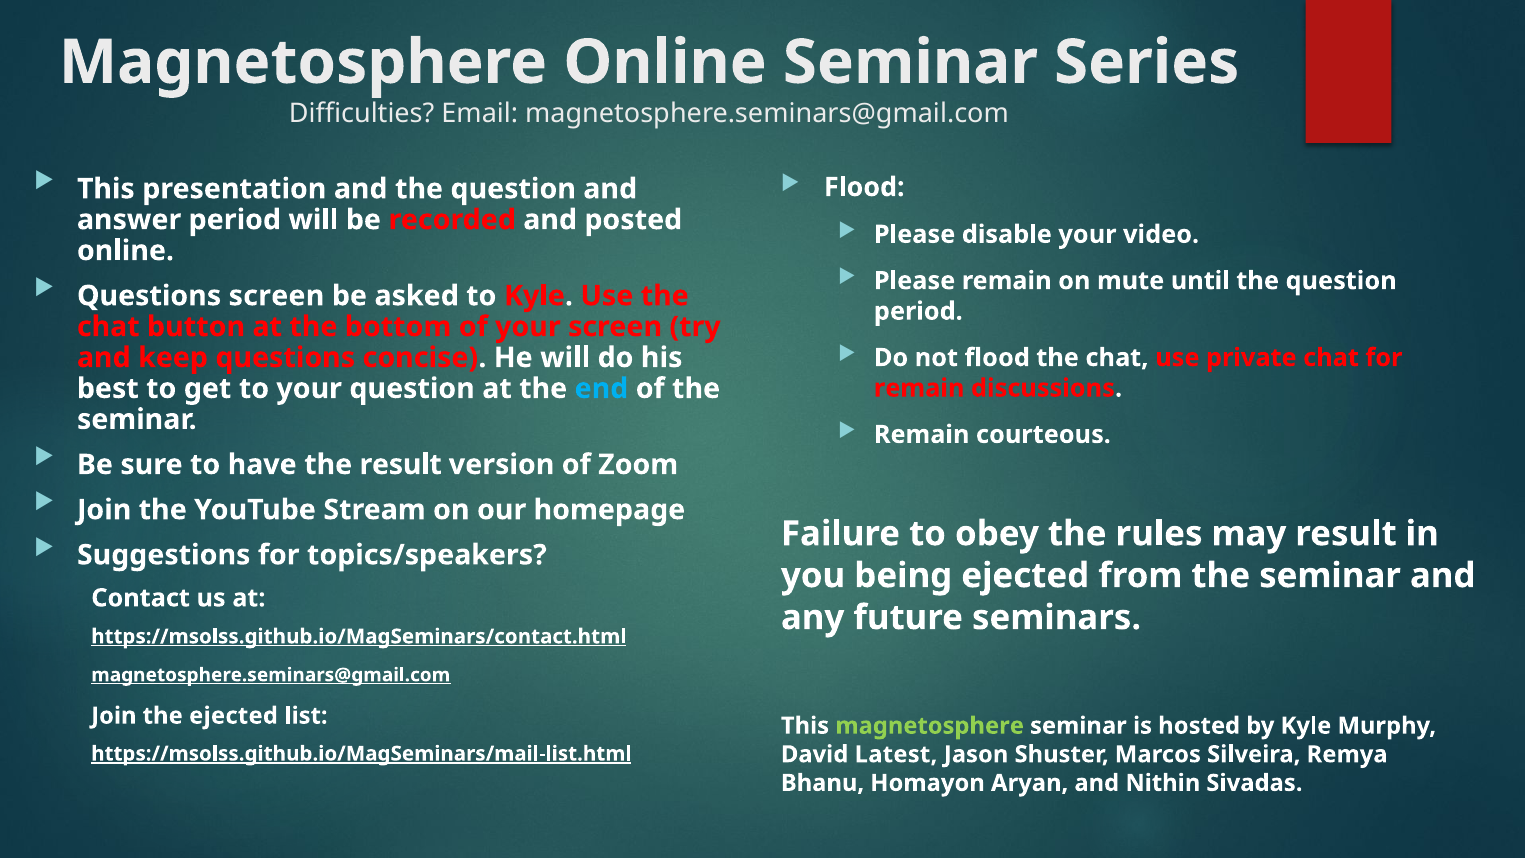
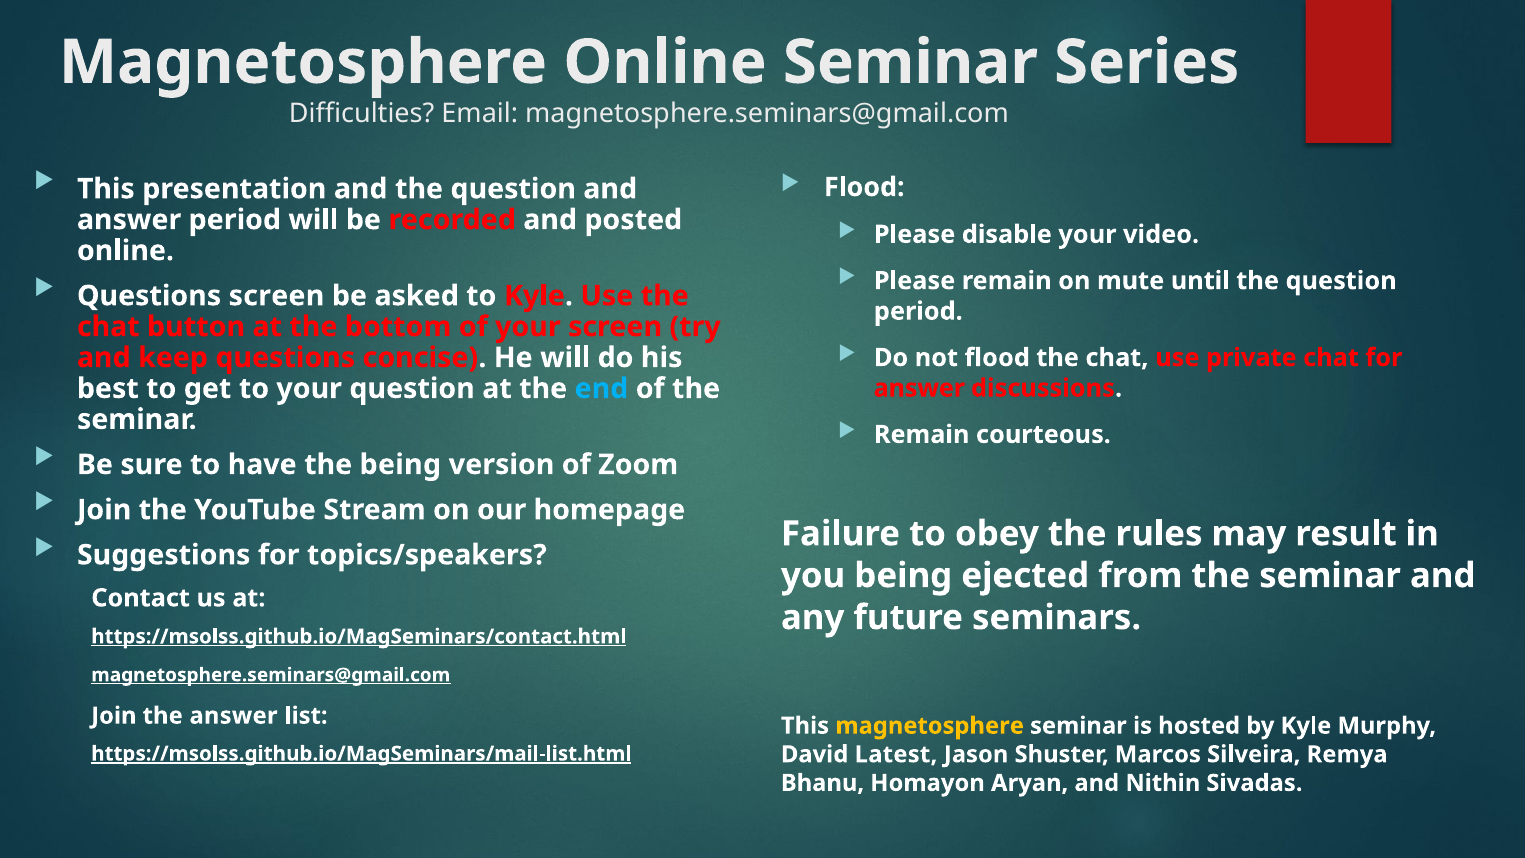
remain: remain -> answer (919, 388)
the result: result -> being (400, 465)
the ejected: ejected -> answer (234, 716)
magnetosphere colour: light green -> yellow (930, 726)
